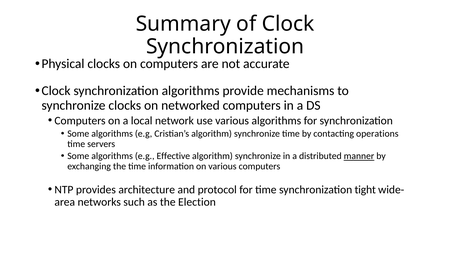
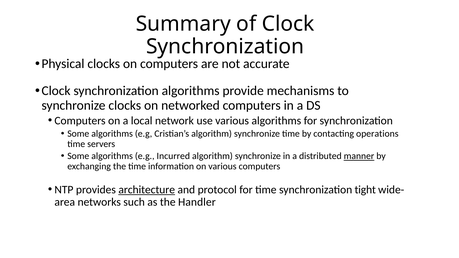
Effective: Effective -> Incurred (173, 156)
architecture underline: none -> present (147, 190)
Election: Election -> Handler (197, 202)
